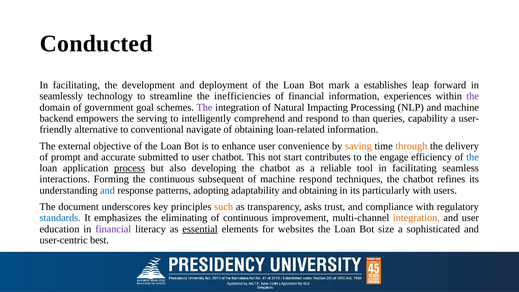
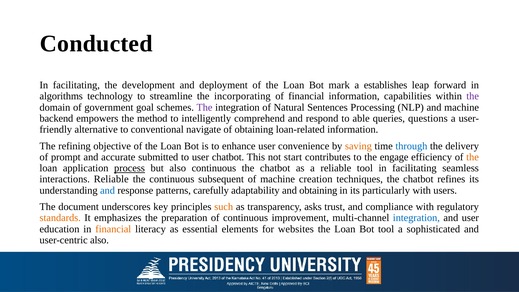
seamlessly: seamlessly -> algorithms (61, 96)
inefficiencies: inefficiencies -> incorporating (242, 96)
experiences: experiences -> capabilities (408, 96)
Impacting: Impacting -> Sentences (328, 107)
serving: serving -> method (152, 118)
than: than -> able (361, 118)
capability: capability -> questions (428, 118)
external: external -> refining (74, 146)
through colour: orange -> blue (411, 146)
the colour: blue -> orange (473, 157)
also developing: developing -> continuous (214, 168)
interactions Forming: Forming -> Reliable (111, 179)
machine respond: respond -> creation (316, 179)
adopting: adopting -> carefully (211, 190)
standards colour: blue -> orange (60, 218)
eliminating: eliminating -> preparation (184, 218)
integration colour: orange -> blue (416, 218)
financial colour: purple -> orange (113, 229)
essential underline: present -> none (200, 229)
Bot size: size -> tool (386, 229)
user-centric best: best -> also (99, 240)
